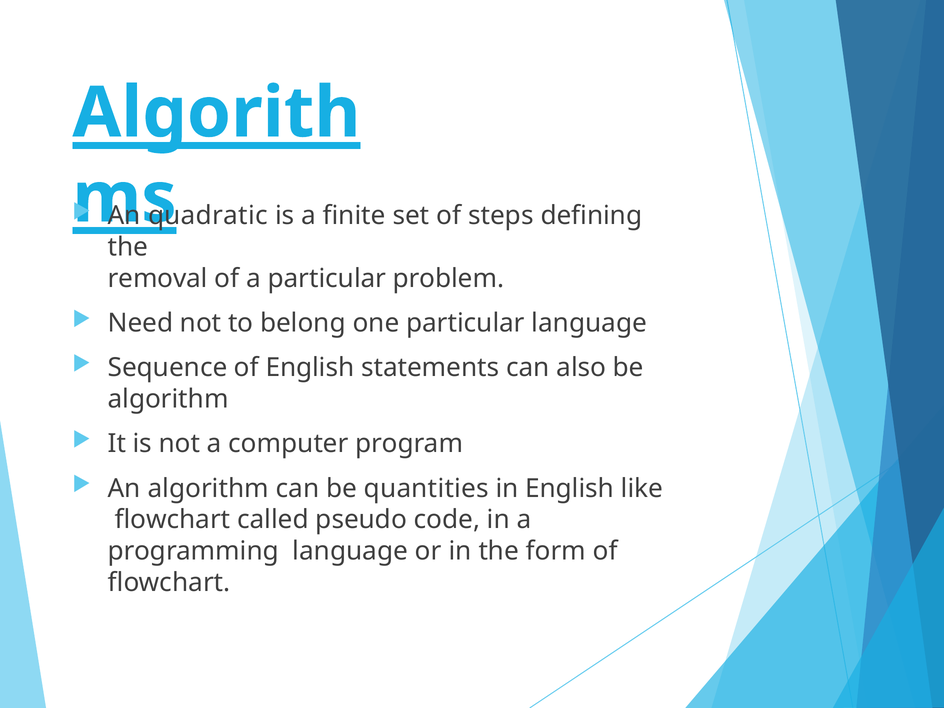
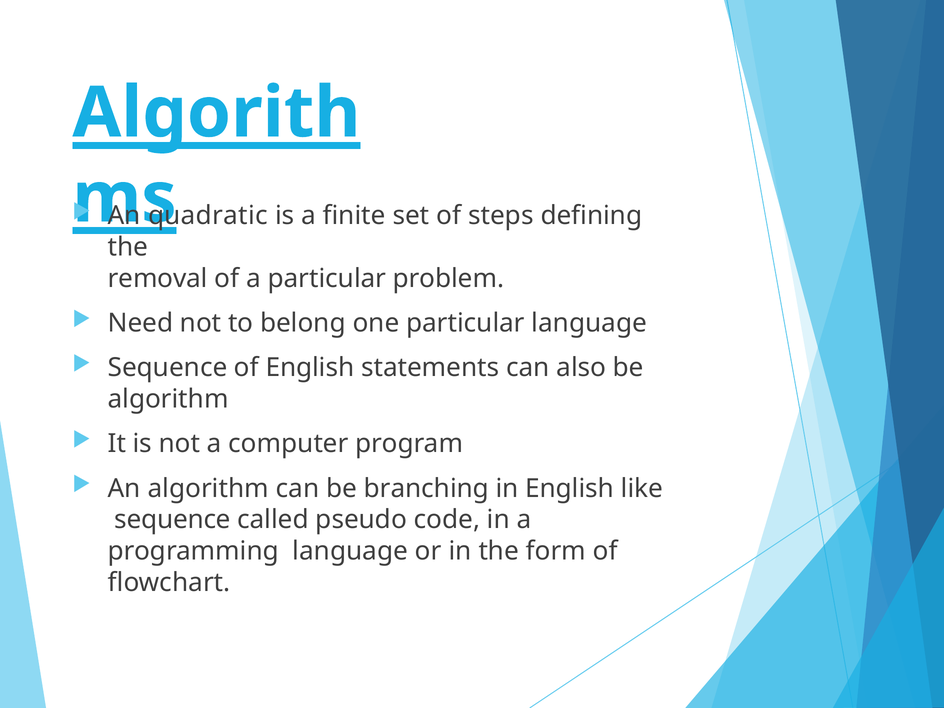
quantities: quantities -> branching (426, 488)
flowchart: flowchart -> sequence (173, 520)
